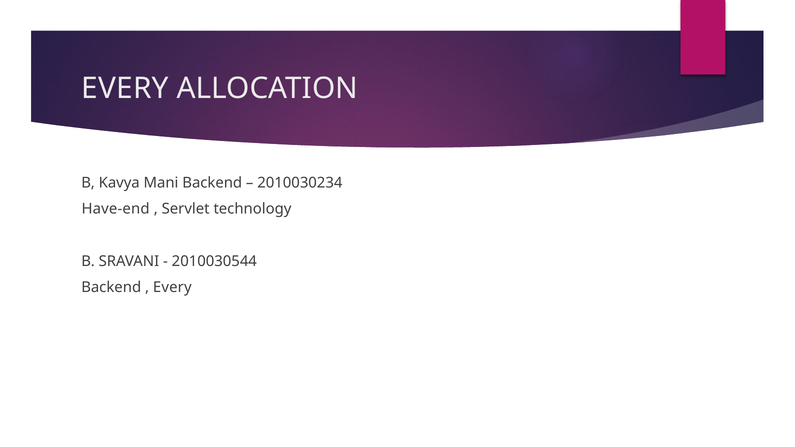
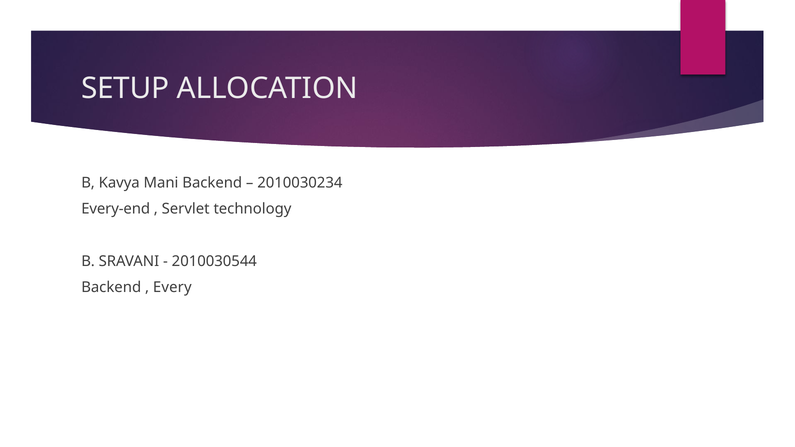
EVERY: EVERY -> SETUP (125, 89)
Have-end: Have-end -> Every-end (116, 209)
